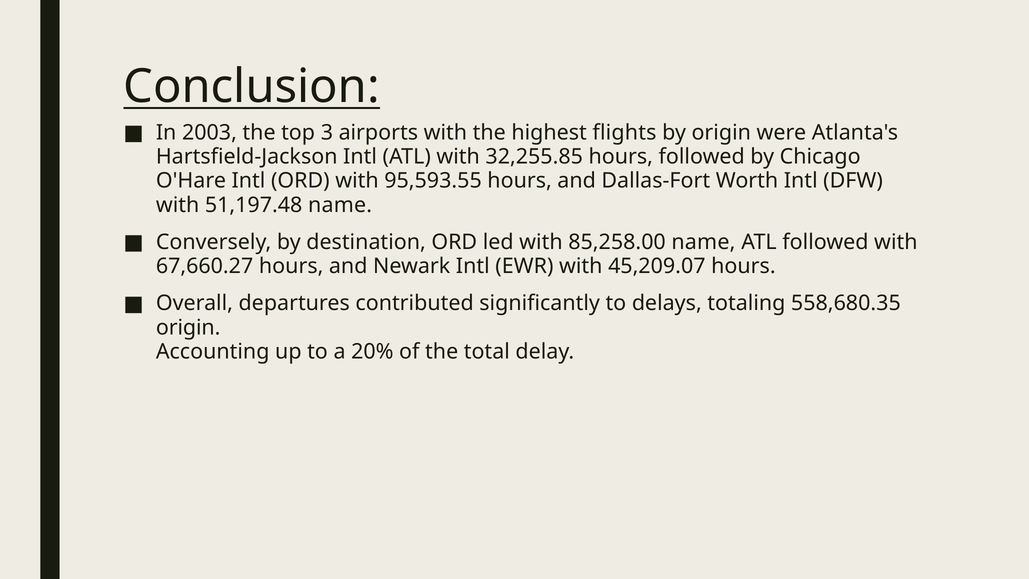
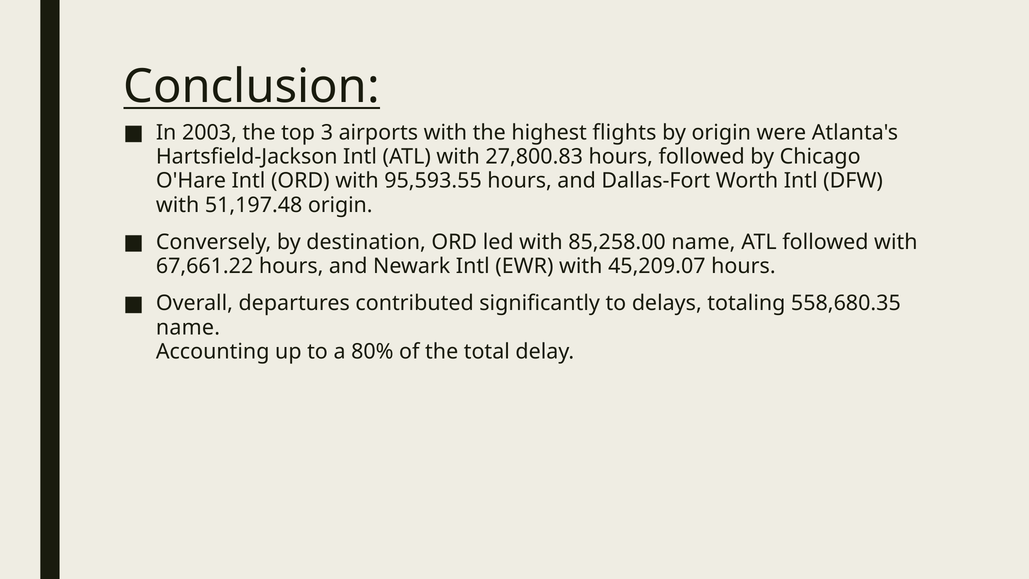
32,255.85: 32,255.85 -> 27,800.83 (534, 157)
51,197.48 name: name -> origin (340, 205)
67,660.27: 67,660.27 -> 67,661.22 (205, 266)
origin: origin -> name (188, 327)
20%: 20% -> 80% (372, 352)
